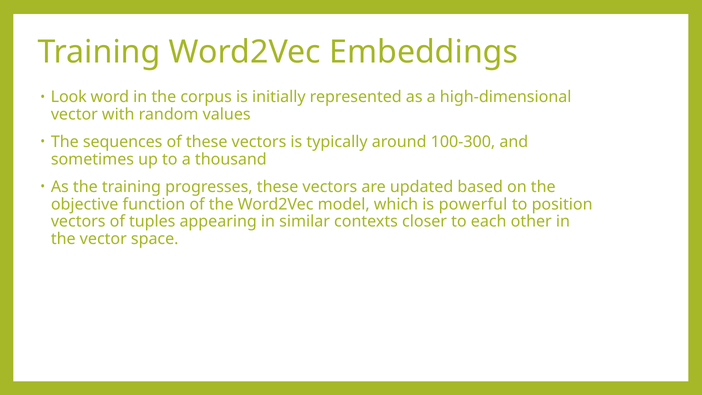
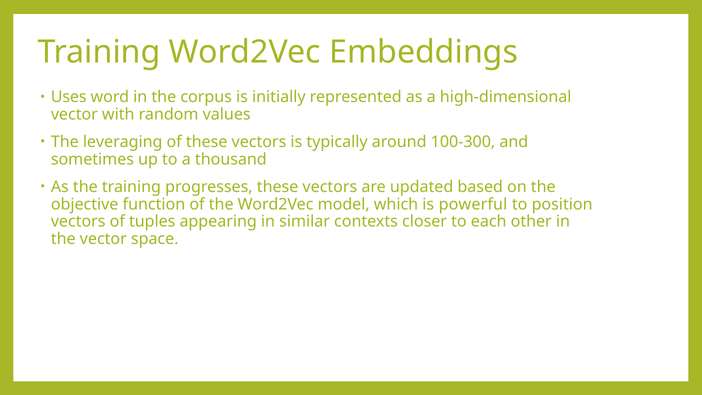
Look: Look -> Uses (69, 97)
sequences: sequences -> leveraging (123, 142)
